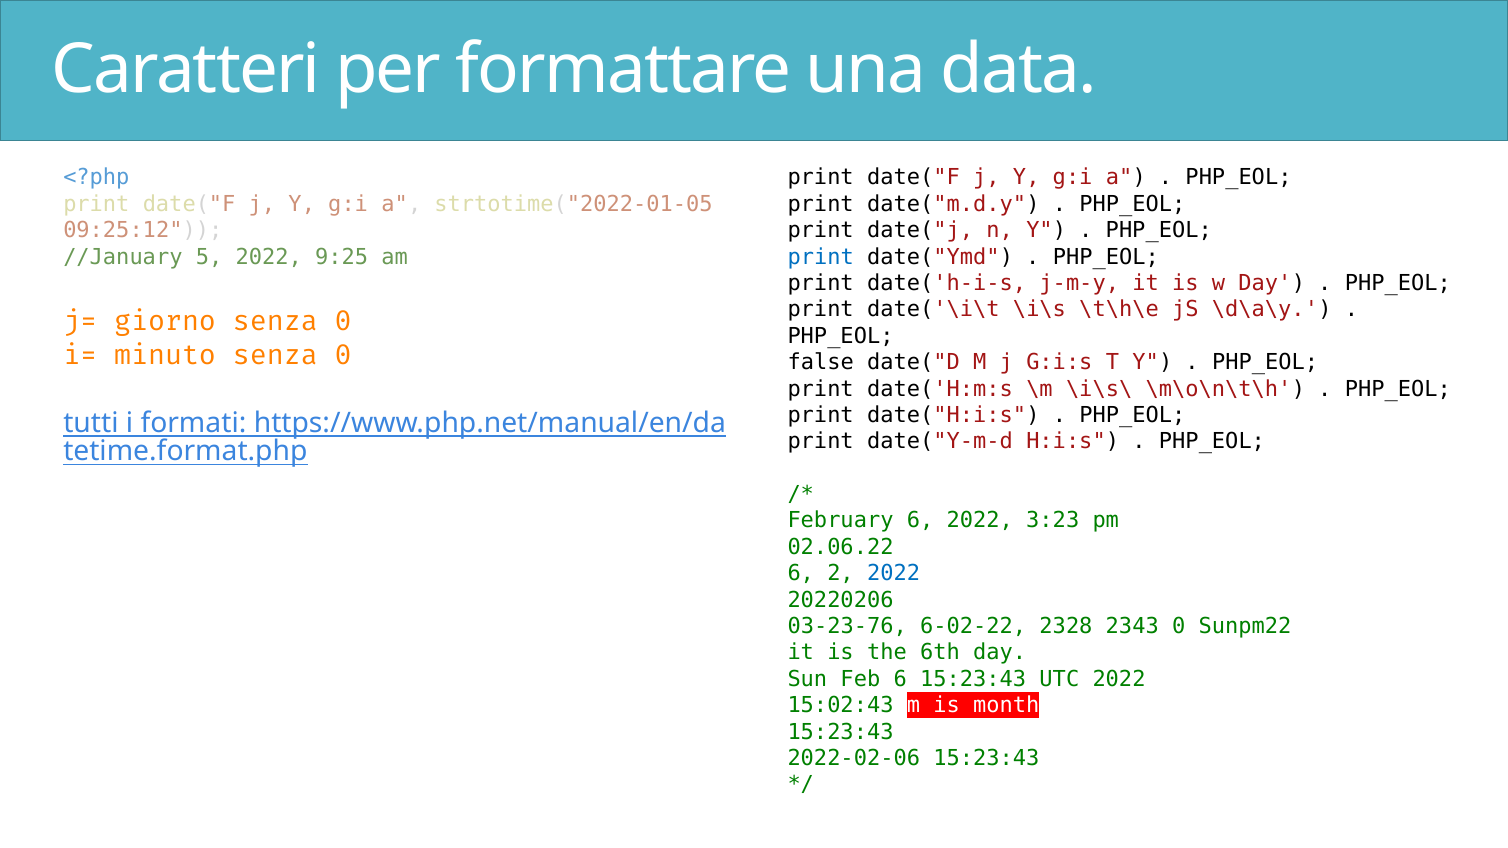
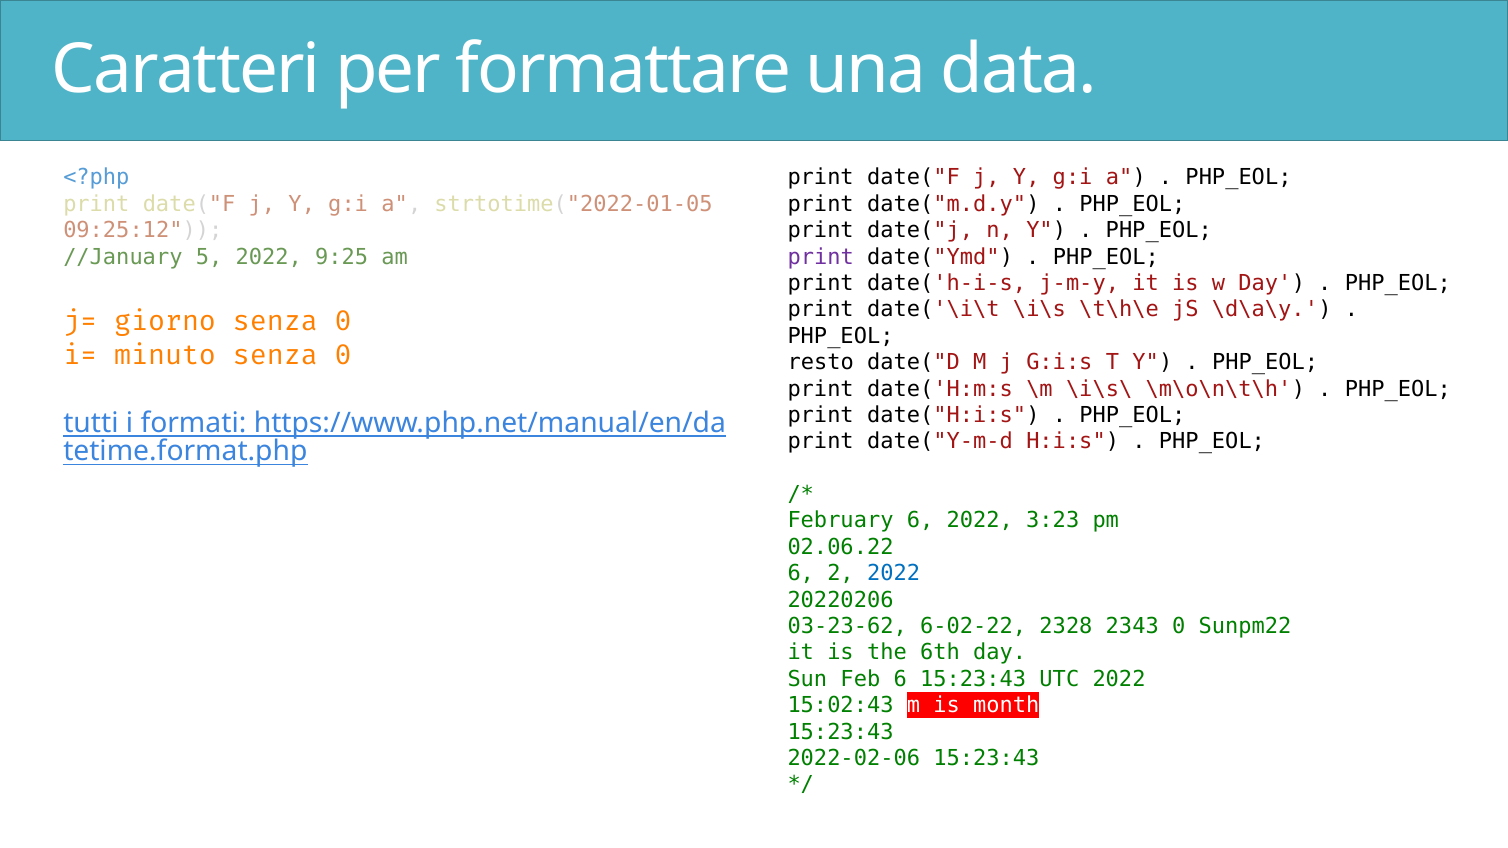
print colour: blue -> purple (821, 257)
false: false -> resto (821, 362)
03-23-76: 03-23-76 -> 03-23-62 (847, 626)
